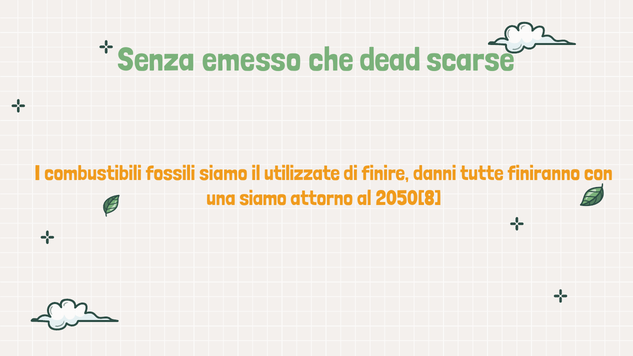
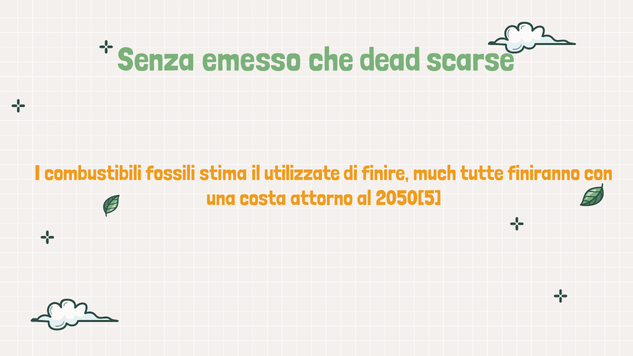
fossili siamo: siamo -> stima (223, 173)
danni: danni -> much (435, 173)
una siamo: siamo -> costa (263, 199)
2050[8: 2050[8 -> 2050[5 (409, 199)
